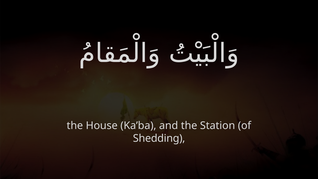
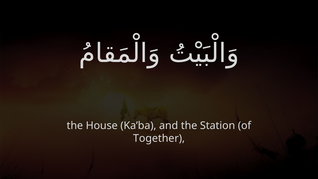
Shedding: Shedding -> Together (159, 138)
